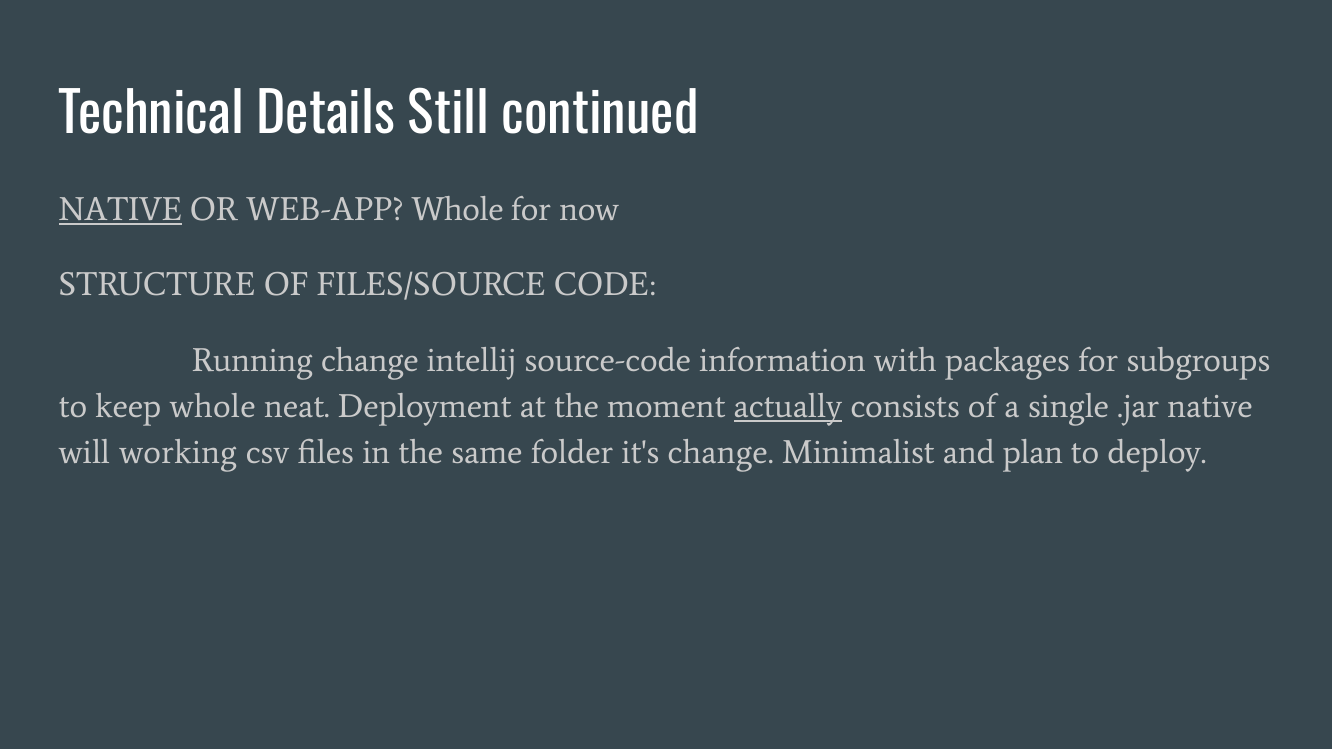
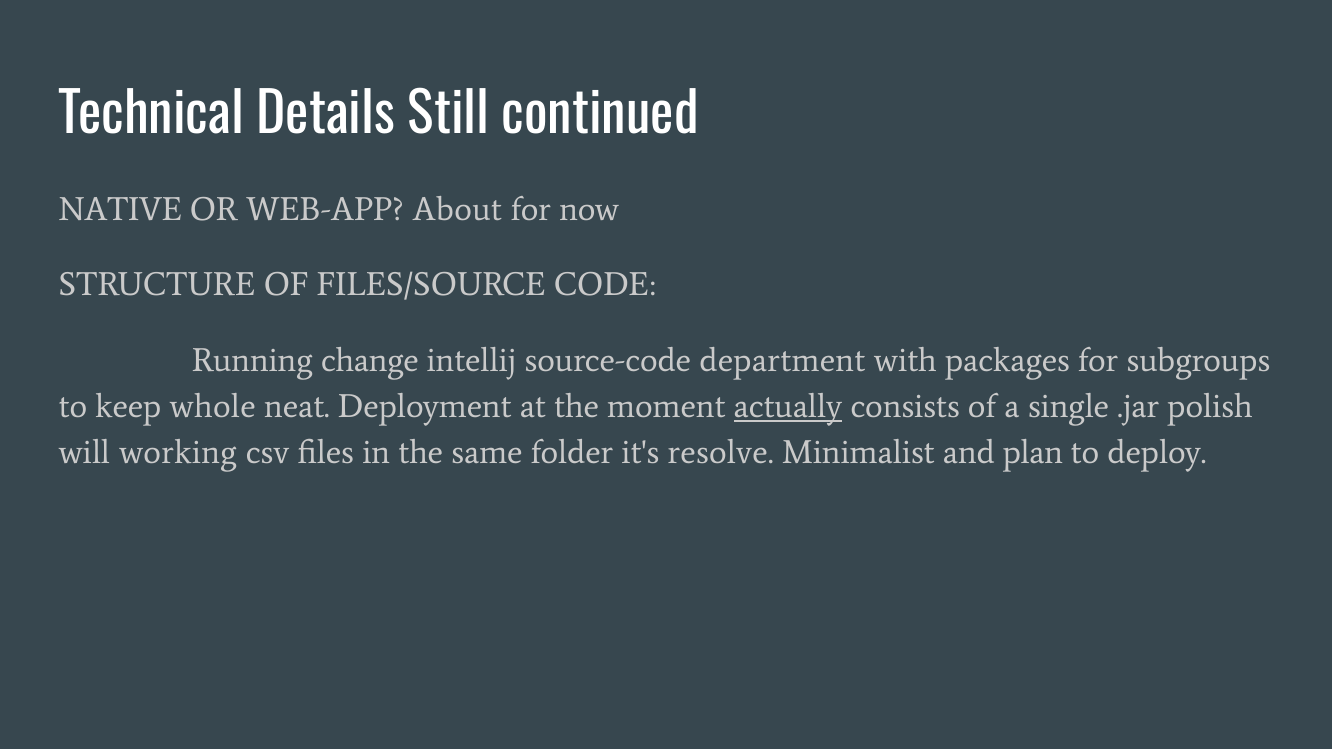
NATIVE underline: present -> none (120, 209)
WEB-APP Whole: Whole -> About (457, 209)
information: information -> department (782, 361)
.jar native: native -> polish (1210, 406)
it's change: change -> resolve (721, 452)
